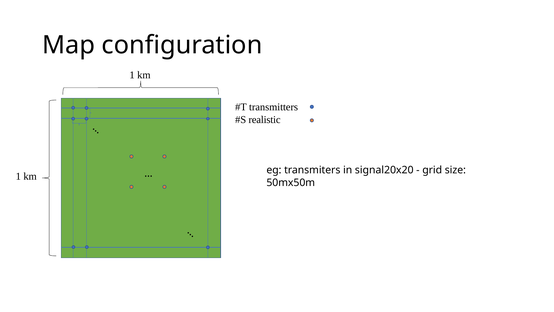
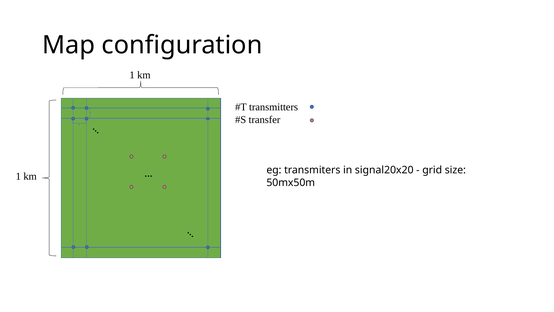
realistic: realistic -> transfer (264, 119)
